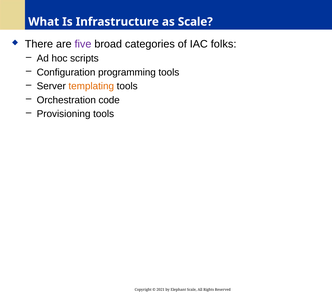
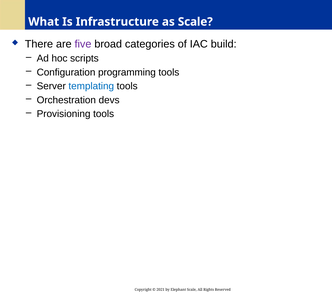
folks: folks -> build (224, 44)
templating colour: orange -> blue (91, 86)
code: code -> devs (109, 100)
